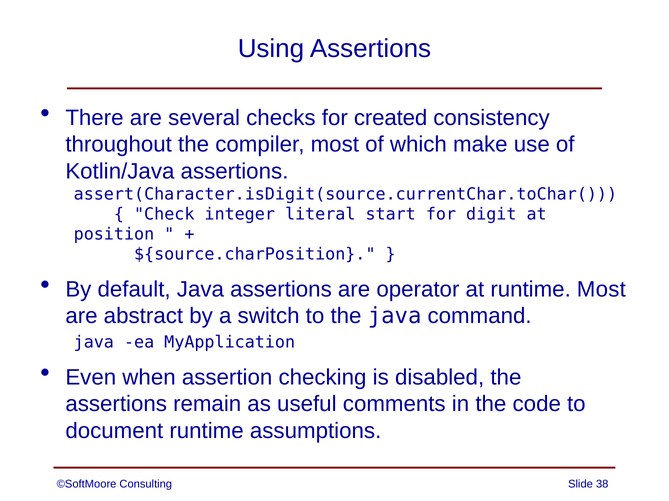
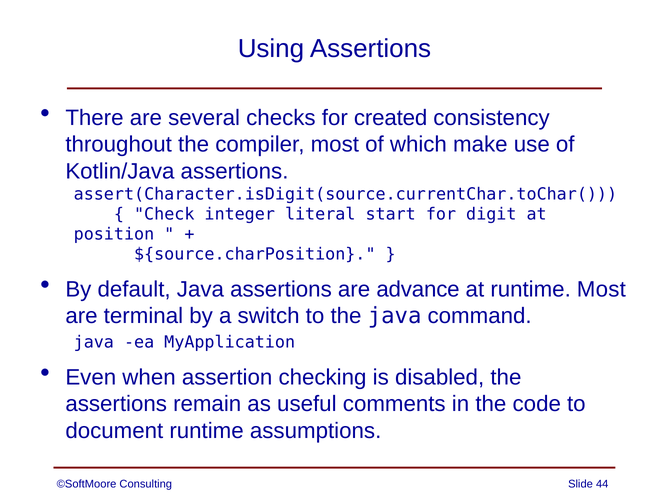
operator: operator -> advance (418, 290)
abstract: abstract -> terminal (143, 317)
38: 38 -> 44 (602, 485)
